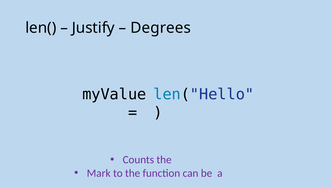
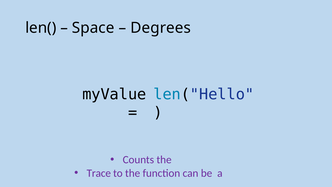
Justify: Justify -> Space (93, 28)
Mark: Mark -> Trace (99, 173)
